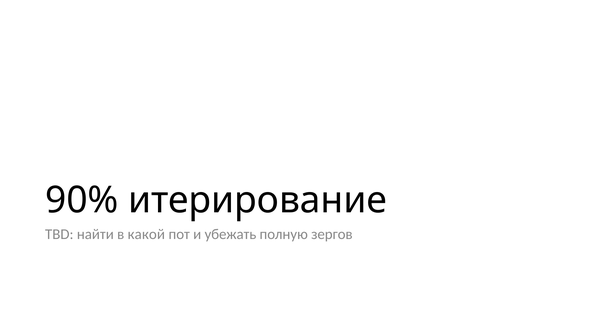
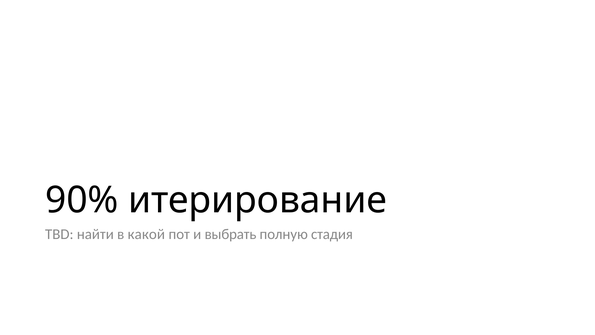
убежать: убежать -> выбрать (230, 234)
зергов: зергов -> стадия (332, 234)
